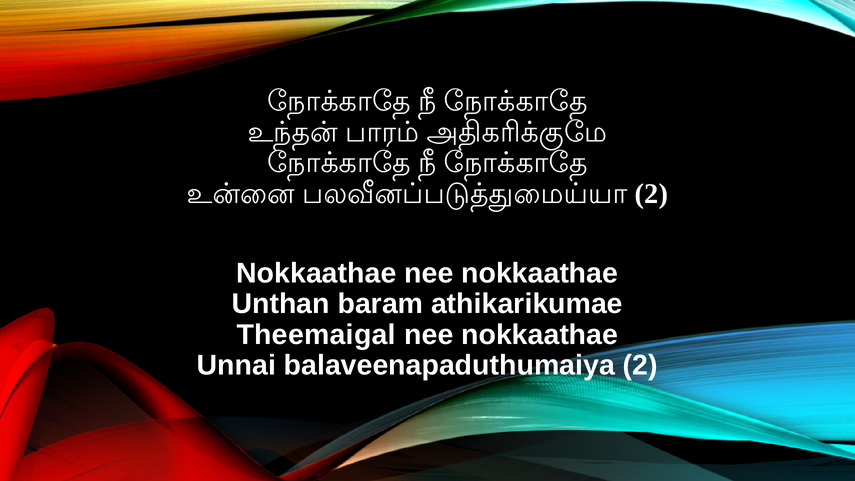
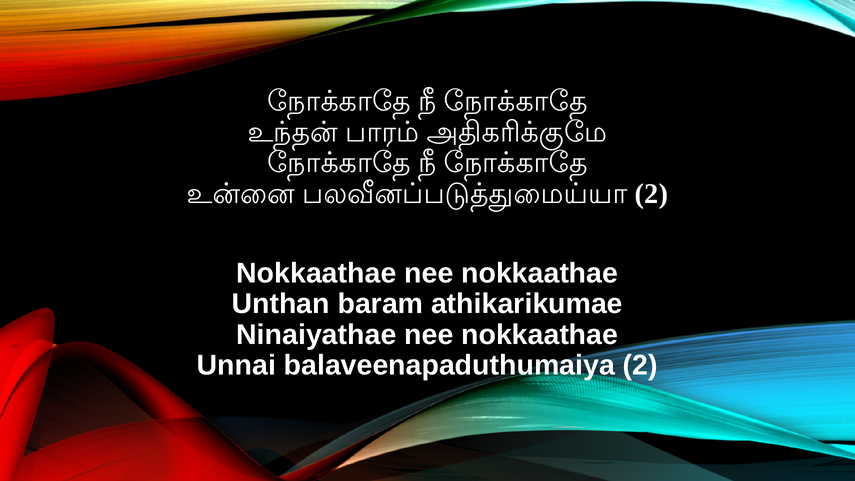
Theemaigal: Theemaigal -> Ninaiyathae (316, 335)
